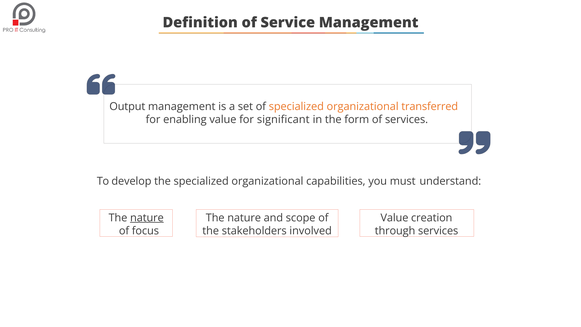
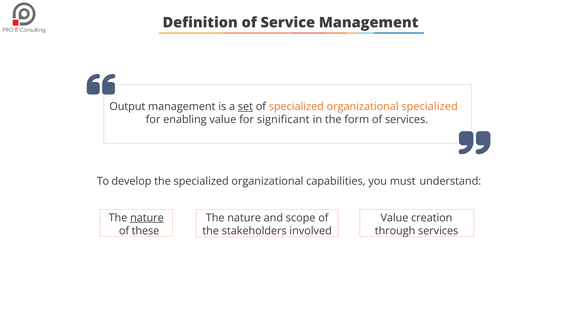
set underline: none -> present (245, 106)
organizational transferred: transferred -> specialized (430, 106)
focus: focus -> these (145, 231)
